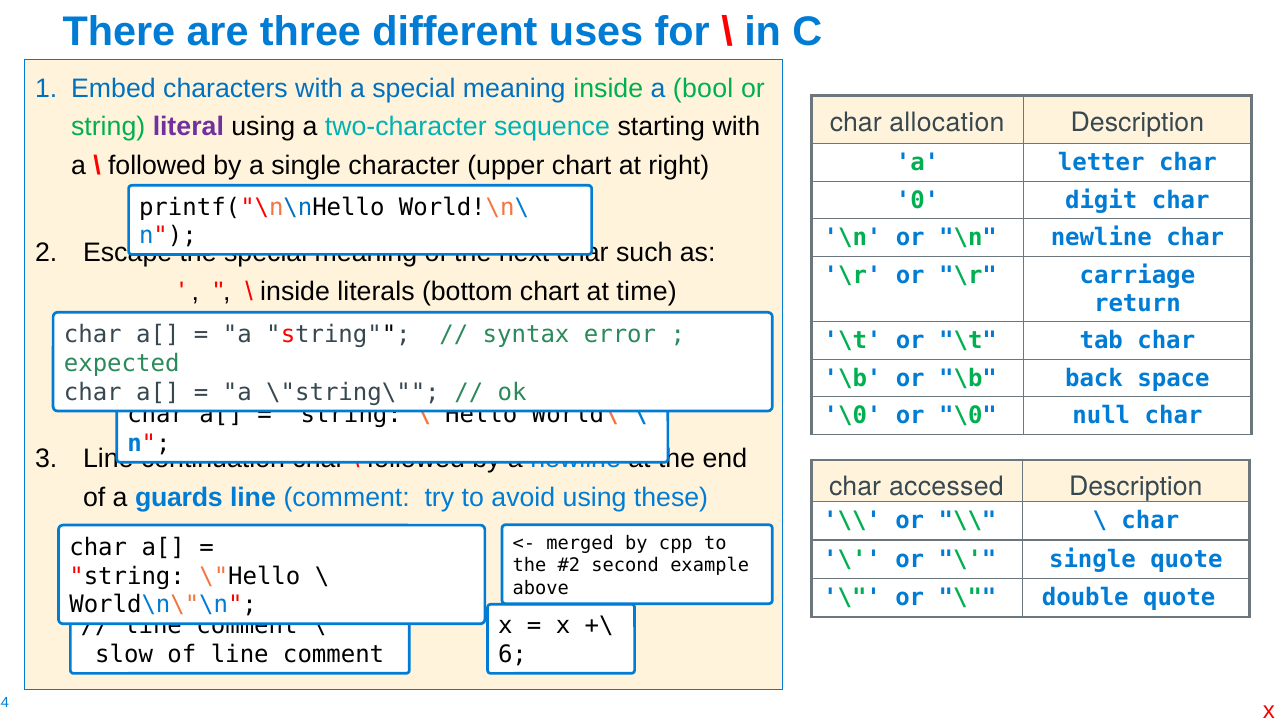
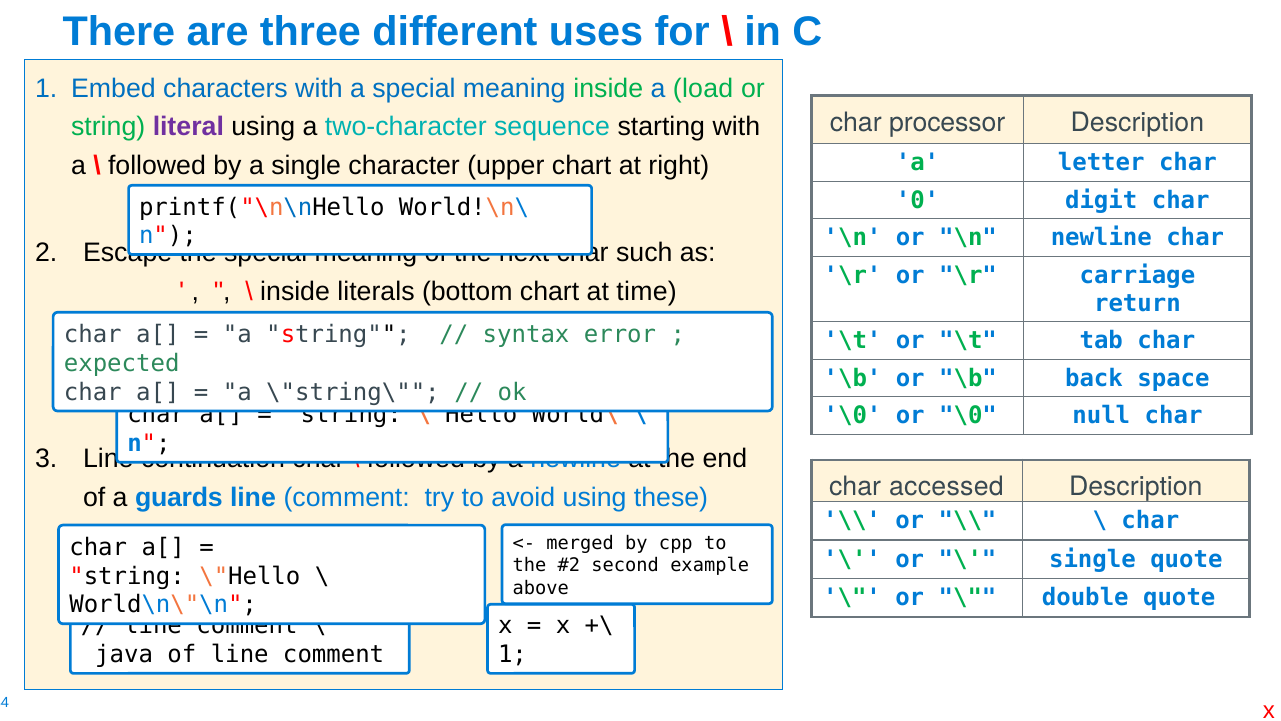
bool: bool -> load (703, 89)
allocation: allocation -> processor (947, 122)
slow: slow -> java (124, 654)
6: 6 -> 1 (512, 654)
